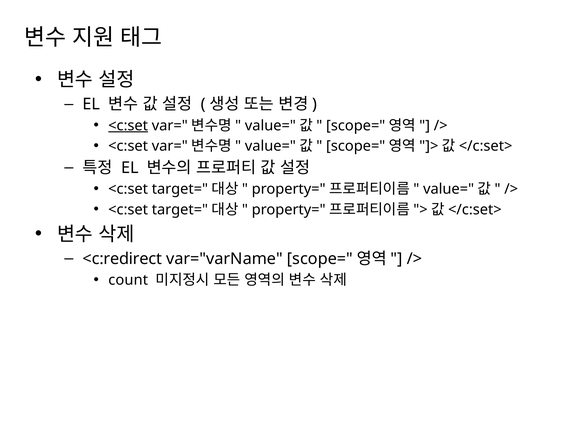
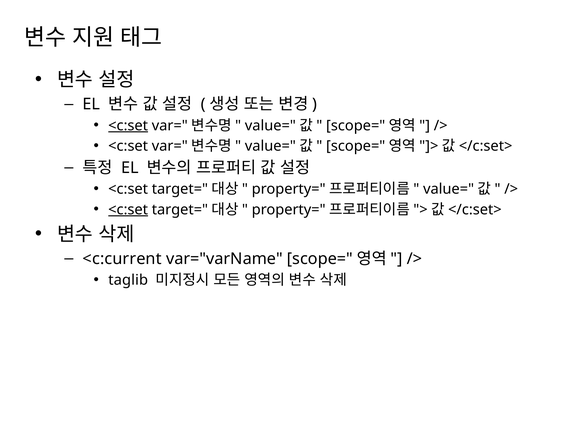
<c:set underline: none -> present (128, 210)
<c:redirect: <c:redirect -> <c:current (122, 259)
count: count -> taglib (128, 280)
